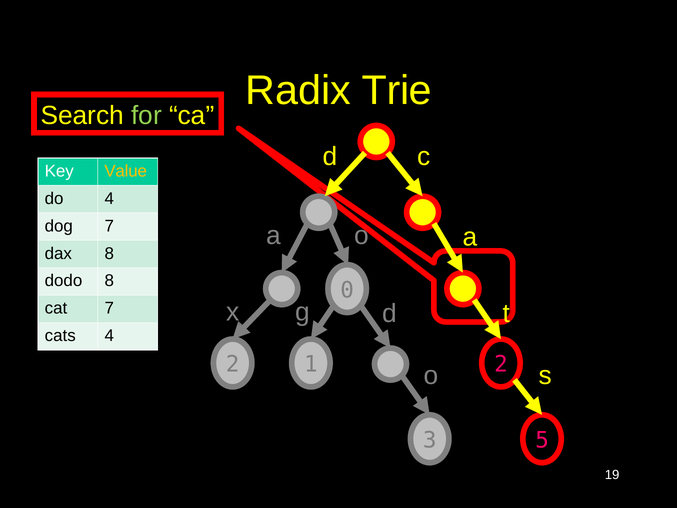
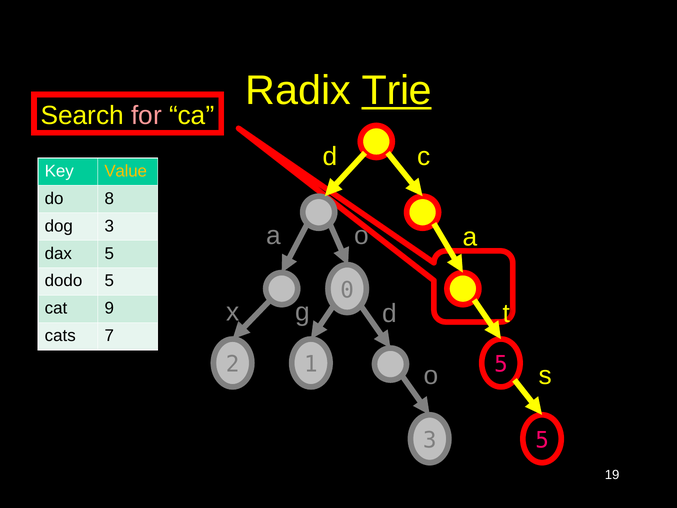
Trie underline: none -> present (397, 90)
for colour: light green -> pink (147, 115)
do 4: 4 -> 8 (109, 198)
dog 7: 7 -> 3 (109, 226)
dax 8: 8 -> 5 (109, 253)
dodo 8: 8 -> 5 (109, 281)
cat 7: 7 -> 9 (109, 308)
cats 4: 4 -> 7 (109, 336)
o 2: 2 -> 5 (501, 364)
